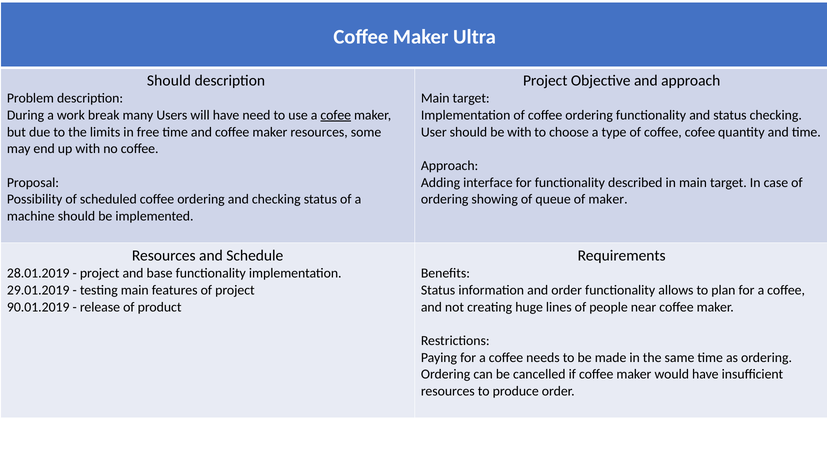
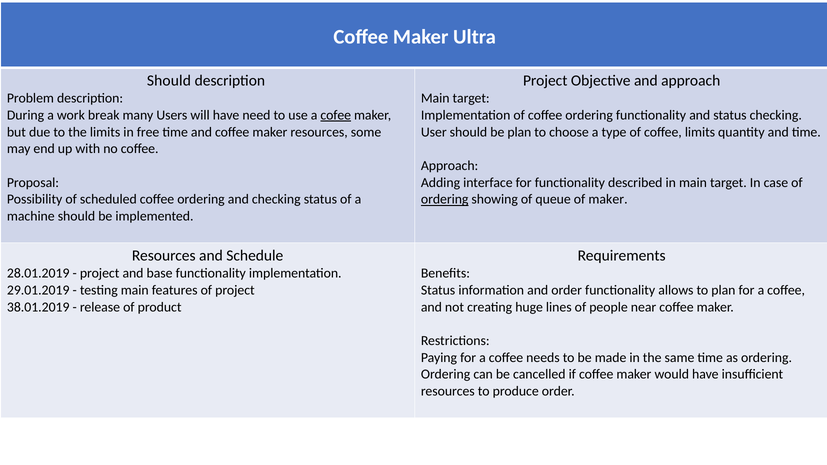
be with: with -> plan (519, 132)
coffee cofee: cofee -> limits (700, 132)
ordering underline: none -> present (445, 200)
90.01.2019: 90.01.2019 -> 38.01.2019 (38, 307)
